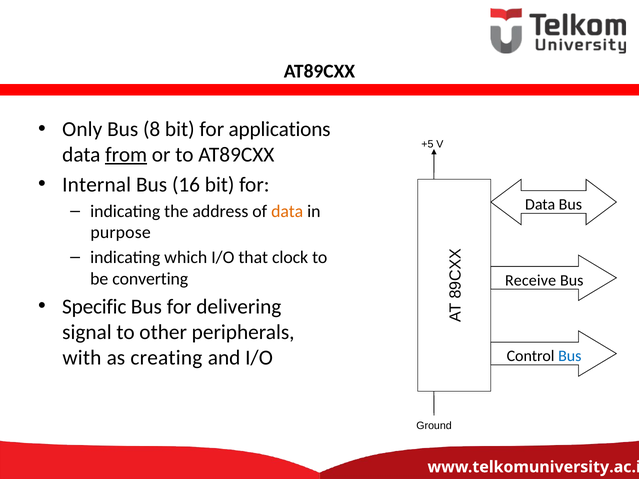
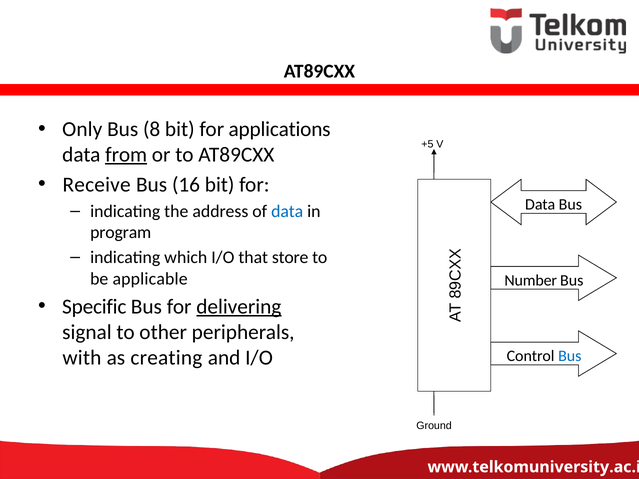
Internal: Internal -> Receive (97, 185)
data colour: orange -> blue (287, 211)
purpose: purpose -> program (121, 233)
clock: clock -> store (290, 258)
converting: converting -> applicable (150, 279)
Receive: Receive -> Number (531, 280)
delivering underline: none -> present (239, 307)
